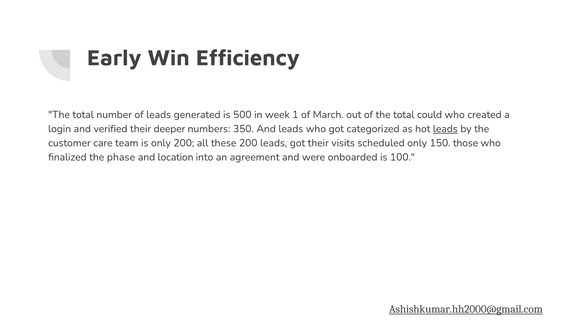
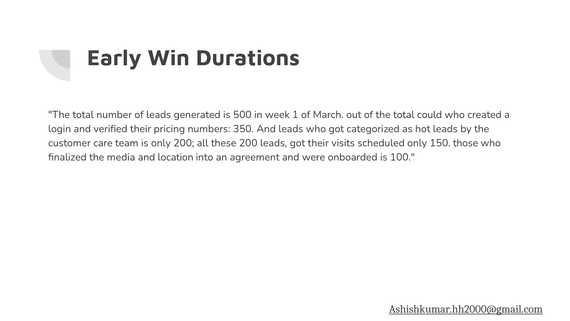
Efficiency: Efficiency -> Durations (248, 58)
deeper: deeper -> pricing (169, 129)
leads underline: present -> none (445, 129)
phase: phase -> media (121, 157)
